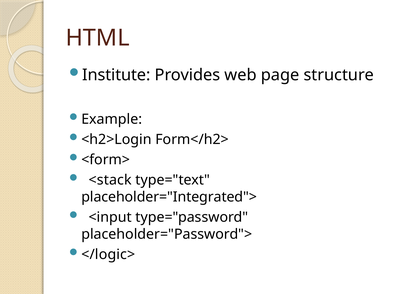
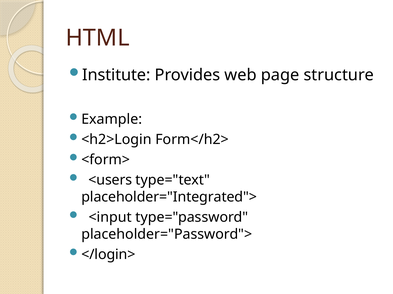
<stack: <stack -> <users (110, 180)
</logic>: </logic> -> </login> (108, 255)
